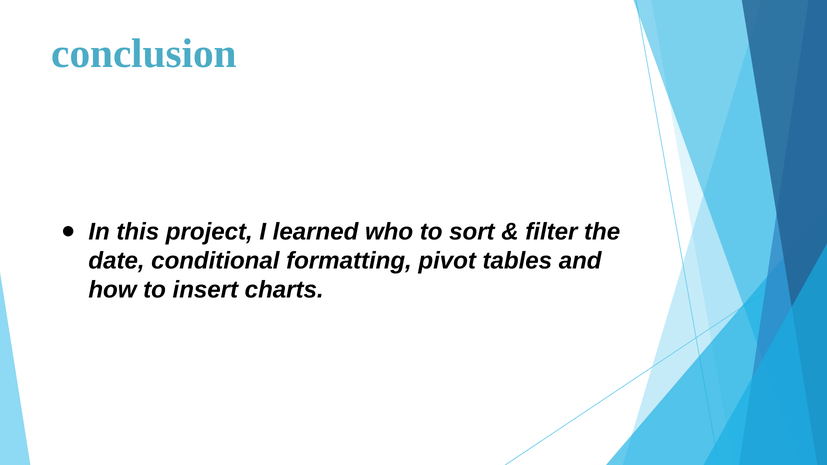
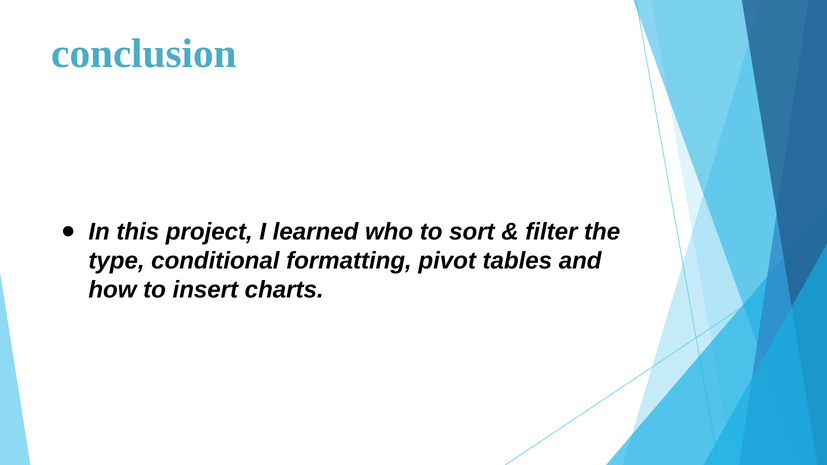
date: date -> type (117, 261)
